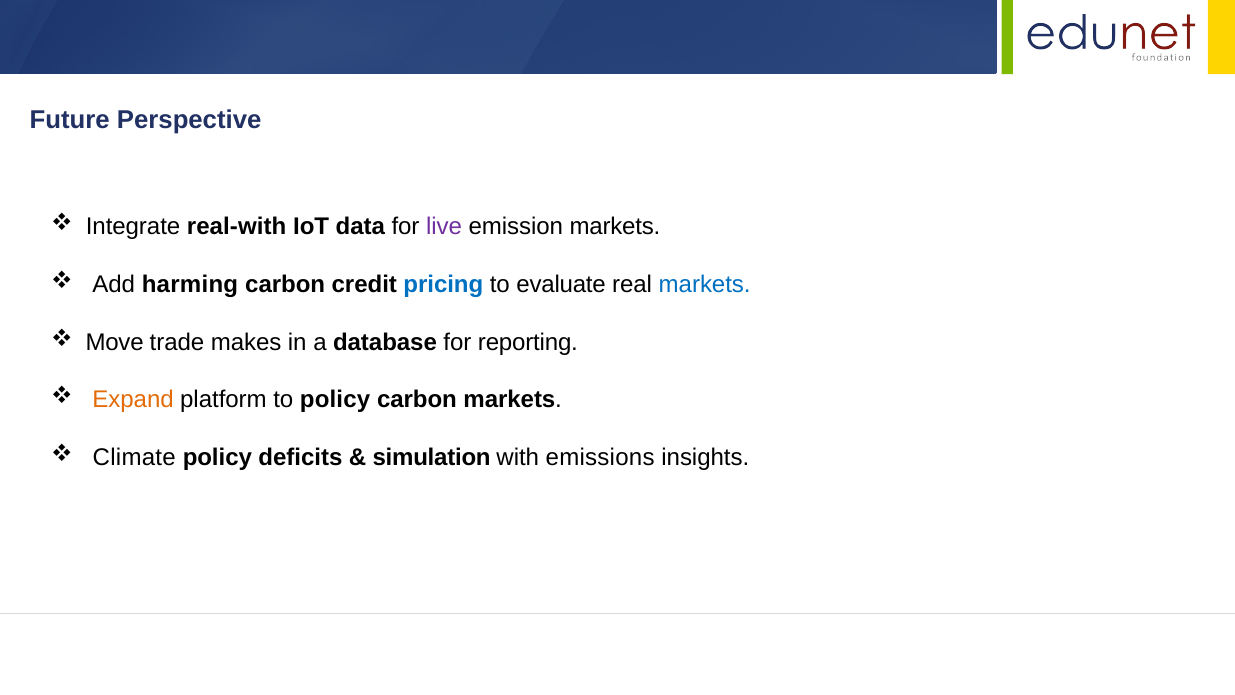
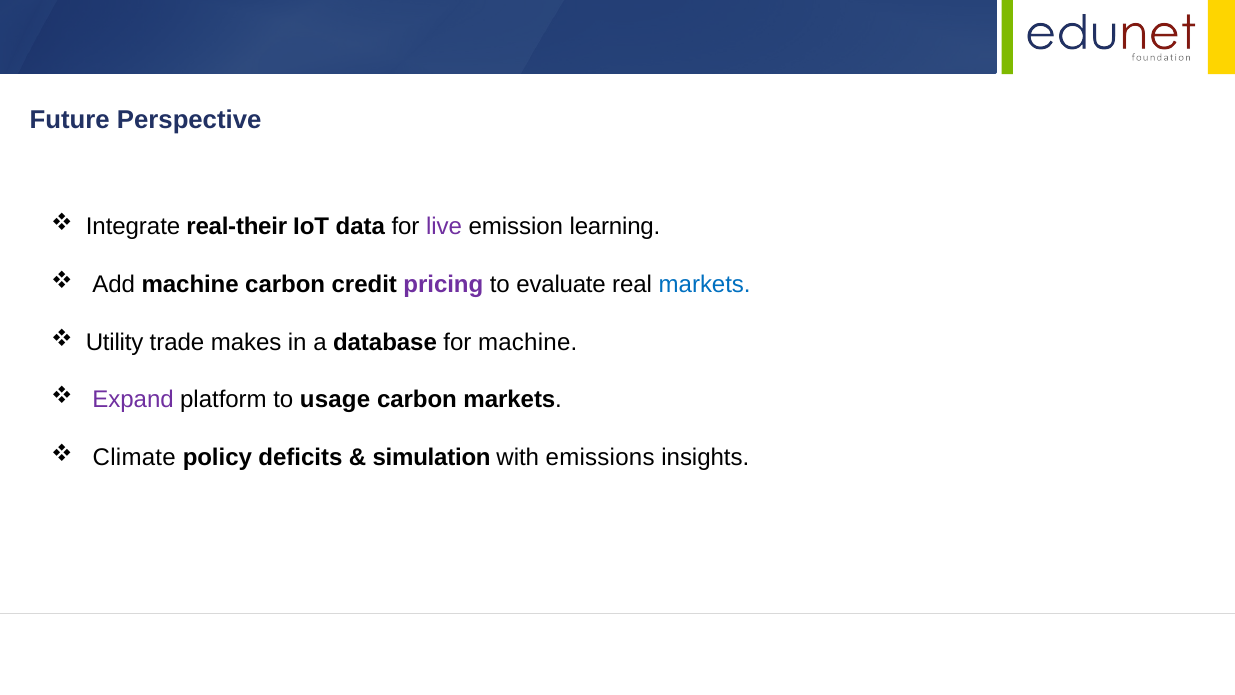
real-with: real-with -> real-their (237, 227)
emission markets: markets -> learning (615, 227)
Add harming: harming -> machine (190, 284)
pricing colour: blue -> purple (443, 284)
Move: Move -> Utility (115, 342)
for reporting: reporting -> machine (528, 342)
Expand colour: orange -> purple (133, 400)
to policy: policy -> usage (335, 400)
